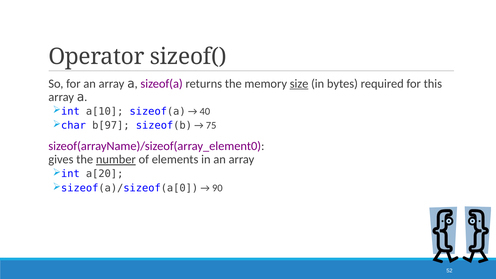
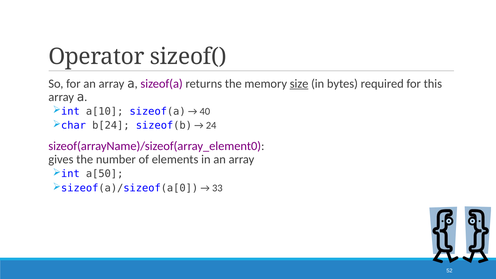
b[97: b[97 -> b[24 (111, 126)
75: 75 -> 24 (211, 126)
number underline: present -> none (116, 159)
a[20: a[20 -> a[50 (105, 174)
90: 90 -> 33 (217, 188)
